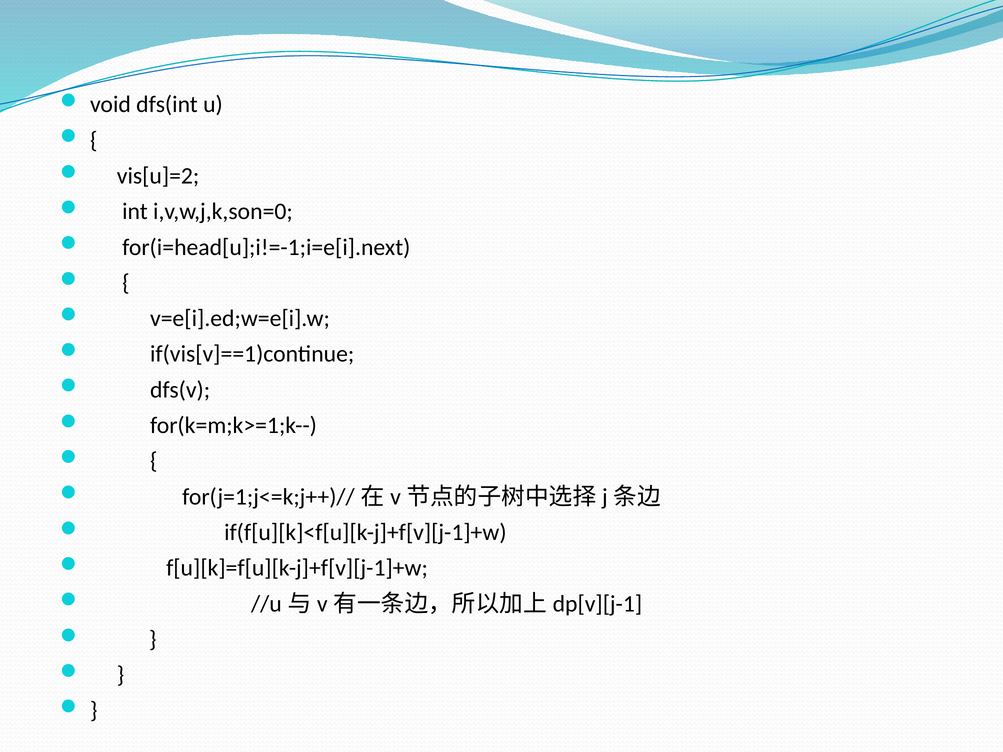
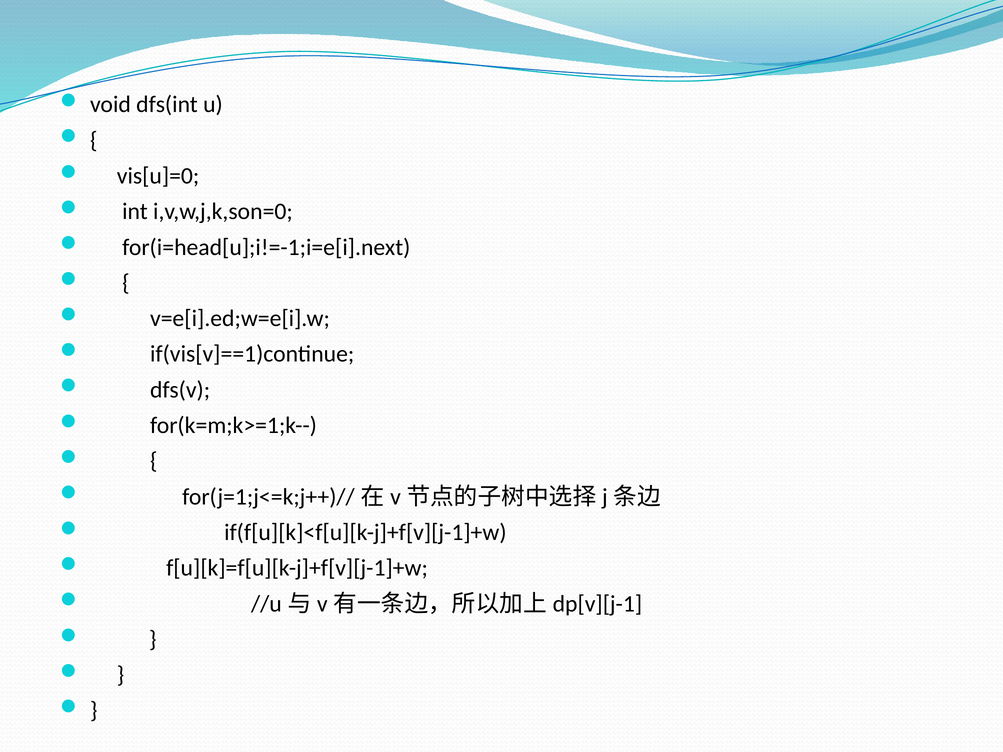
vis[u]=2: vis[u]=2 -> vis[u]=0 (158, 176)
